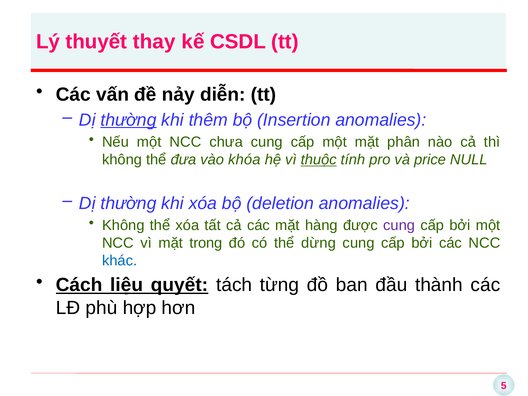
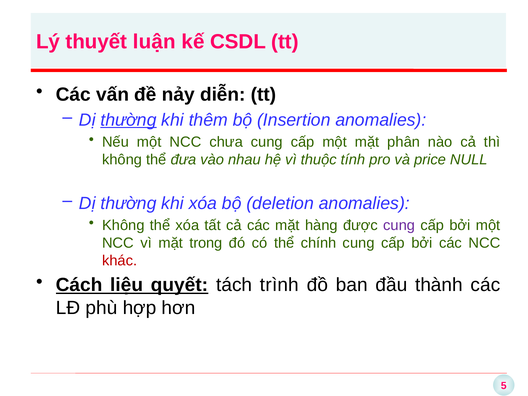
thay: thay -> luận (154, 42)
khóa: khóa -> nhau (244, 160)
thuộc underline: present -> none (319, 160)
dừng: dừng -> chính (319, 243)
khác colour: blue -> red (120, 261)
từng: từng -> trình (279, 285)
